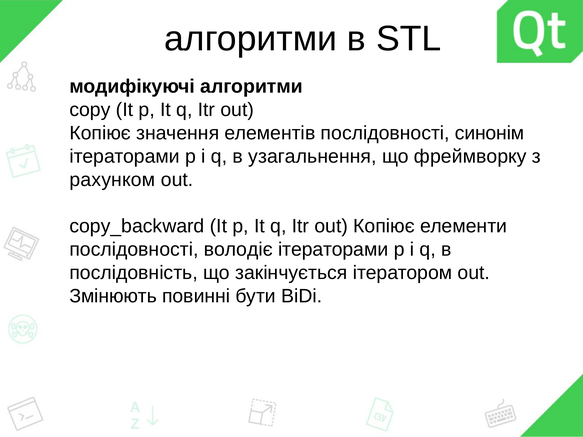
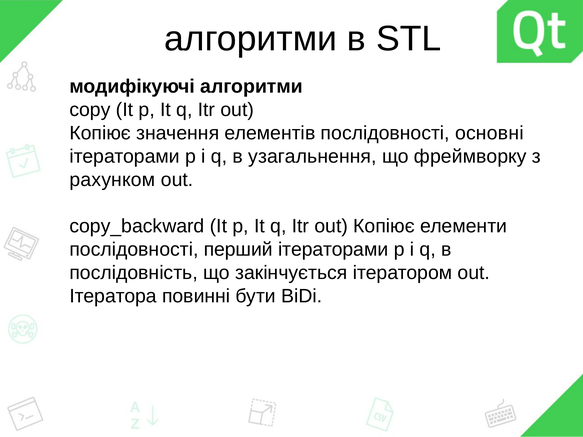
синонім: синонім -> основні (489, 133)
володіє: володіє -> перший (238, 250)
Змінюють: Змінюють -> Ітератора (113, 296)
